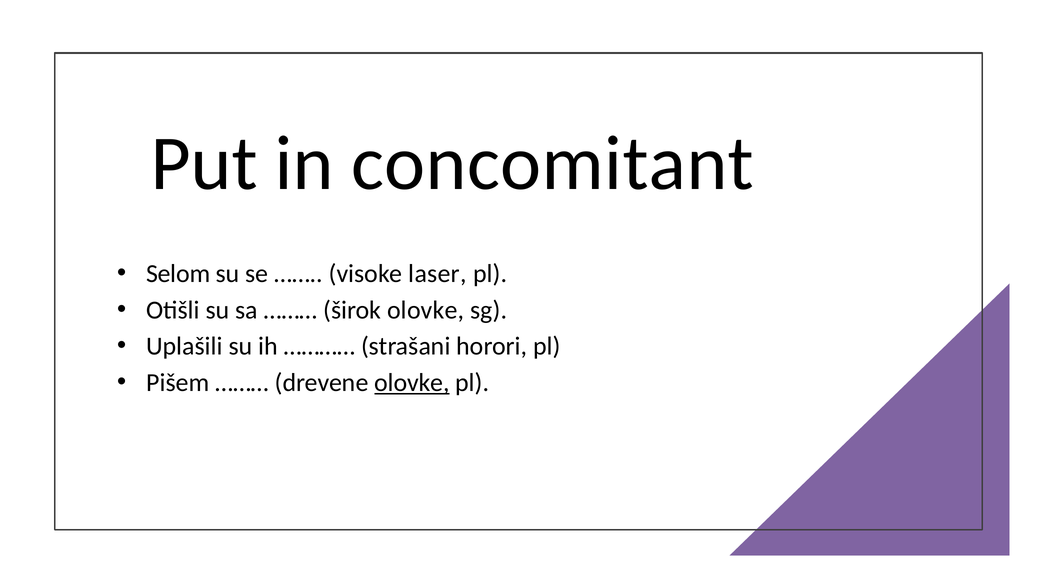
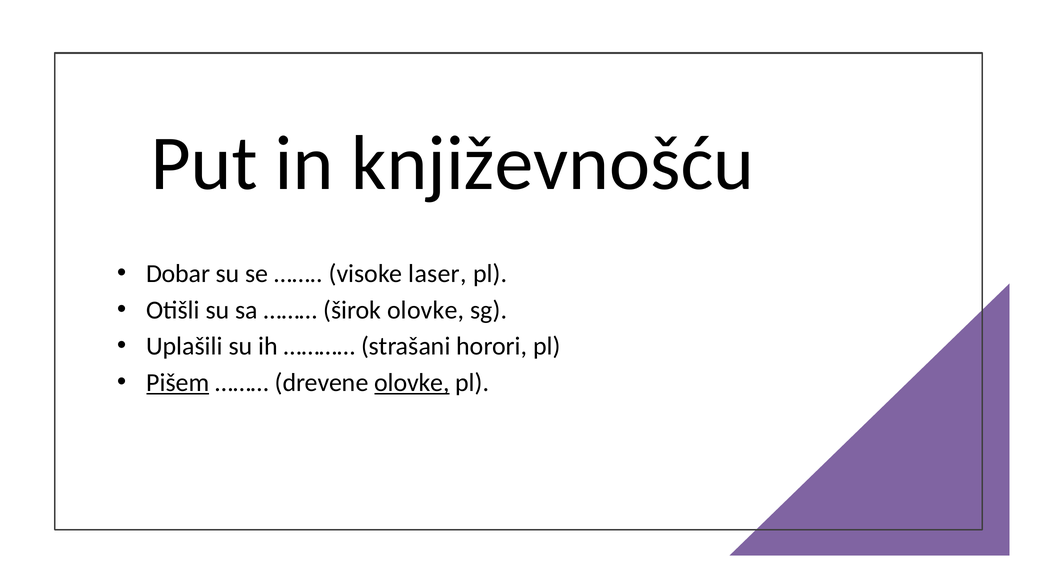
concomitant: concomitant -> književnošću (553, 164)
Selom: Selom -> Dobar (178, 274)
Pišem underline: none -> present (178, 383)
